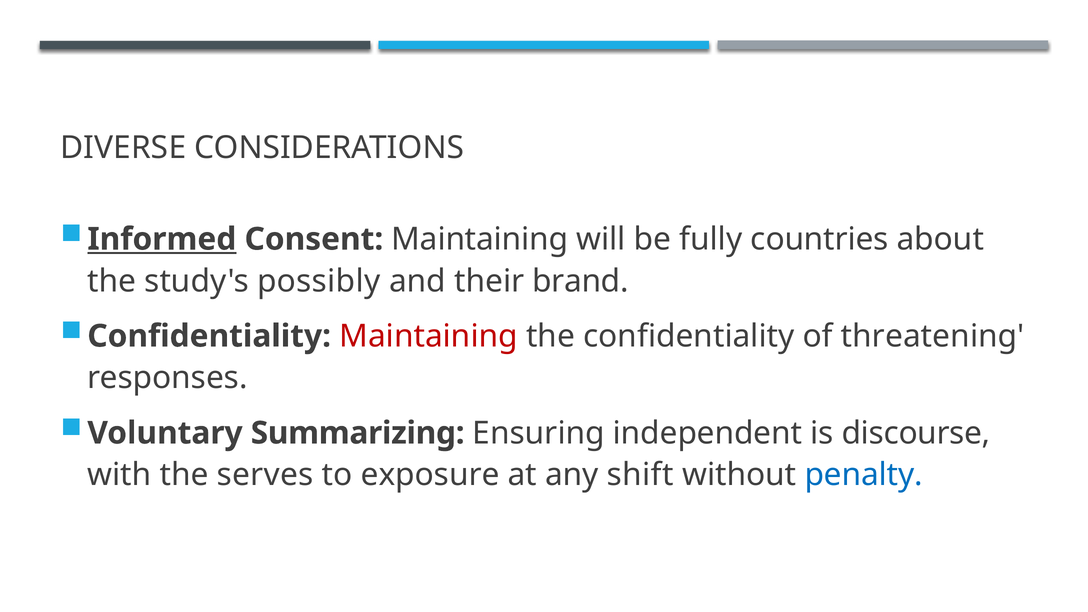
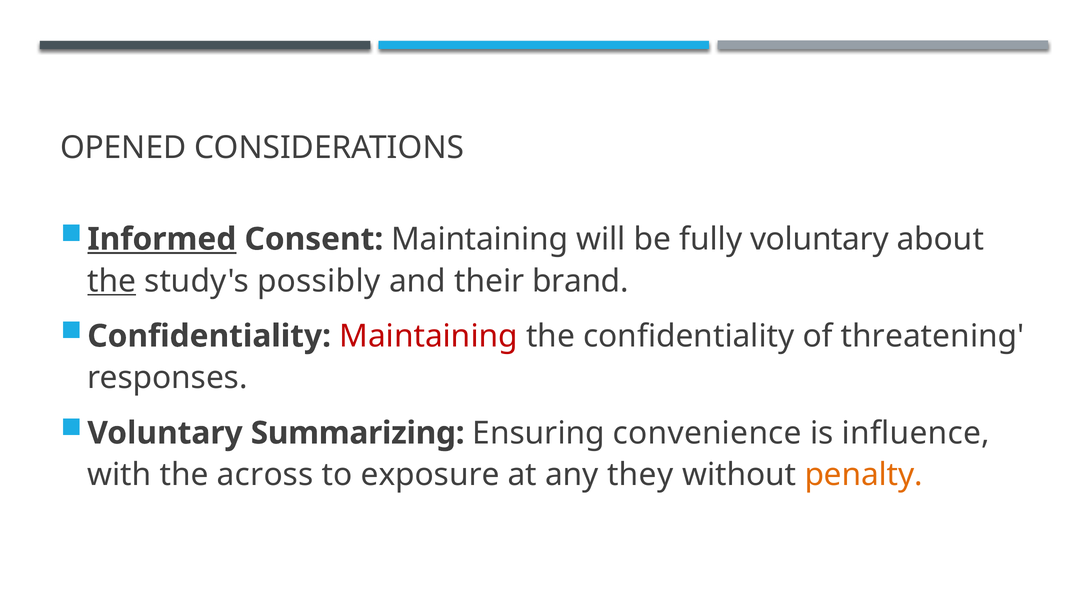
DIVERSE: DIVERSE -> OPENED (123, 148)
fully countries: countries -> voluntary (820, 239)
the underline: none -> present (112, 281)
independent: independent -> convenience (707, 433)
discourse: discourse -> influence (916, 433)
serves: serves -> across (265, 475)
shift: shift -> they (640, 475)
penalty colour: blue -> orange (864, 475)
